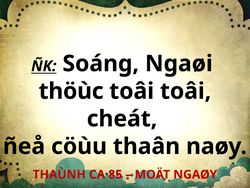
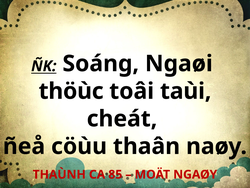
toâi toâi: toâi -> taùi (186, 91)
